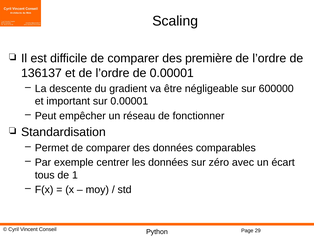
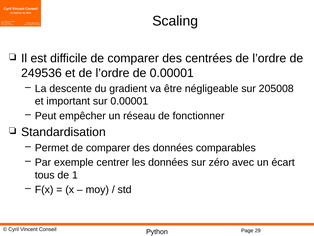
première: première -> centrées (209, 58)
136137: 136137 -> 249536 (41, 73)
600000: 600000 -> 205008 (276, 89)
